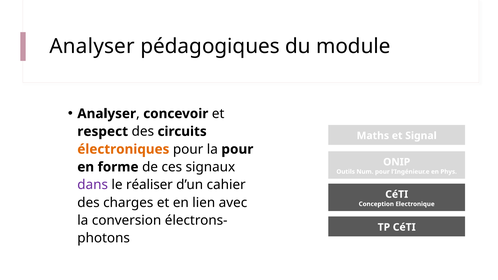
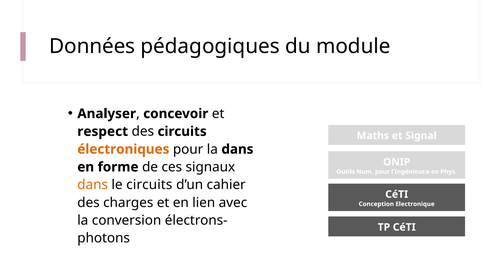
Analyser: Analyser -> Données (92, 46)
la pour: pour -> dans (237, 149)
dans colour: purple -> orange (93, 185)
le réaliser: réaliser -> circuits (149, 185)
